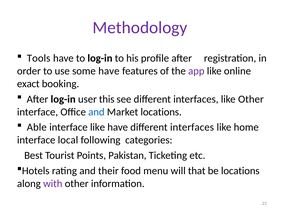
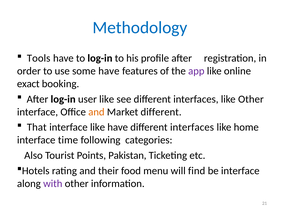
Methodology colour: purple -> blue (140, 27)
user this: this -> like (107, 99)
and colour: blue -> orange (96, 112)
Market locations: locations -> different (161, 112)
Able: Able -> That (37, 127)
local: local -> time (68, 140)
Best: Best -> Also (33, 155)
that: that -> find (197, 171)
be locations: locations -> interface (240, 171)
